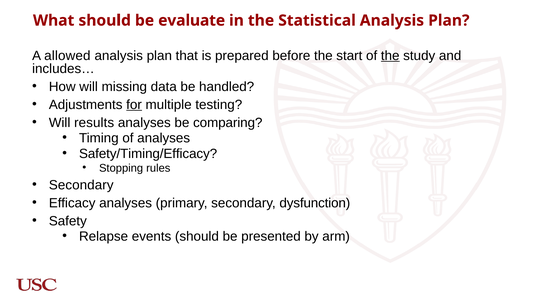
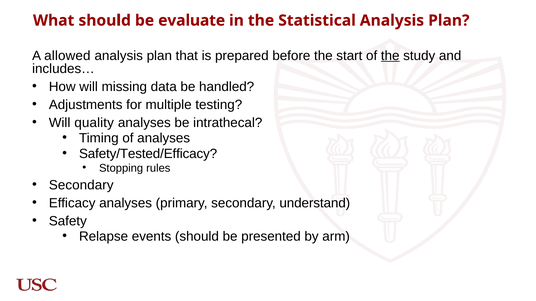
for underline: present -> none (134, 105)
results: results -> quality (94, 123)
comparing: comparing -> intrathecal (228, 123)
Safety/Timing/Efficacy: Safety/Timing/Efficacy -> Safety/Tested/Efficacy (148, 154)
dysfunction: dysfunction -> understand (315, 203)
